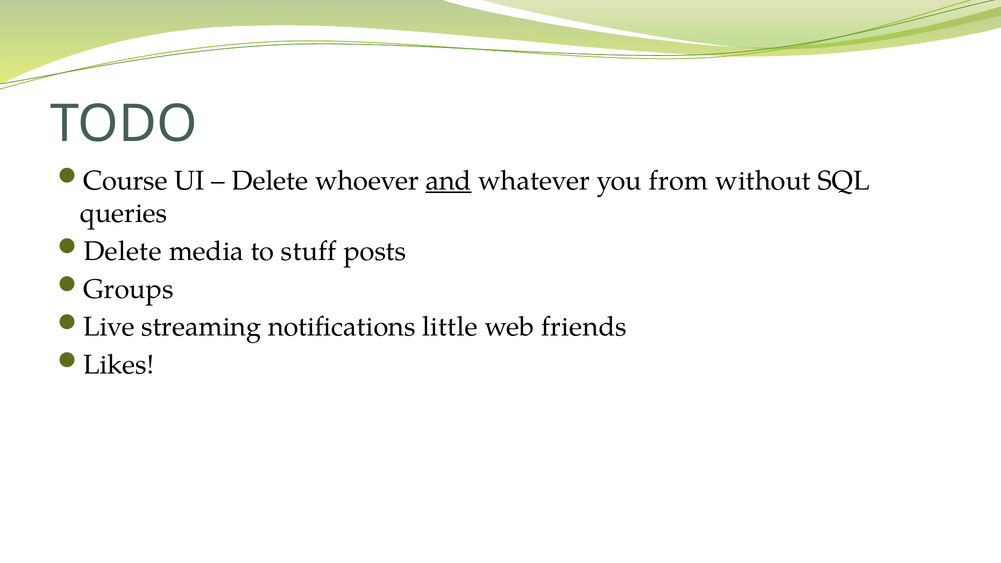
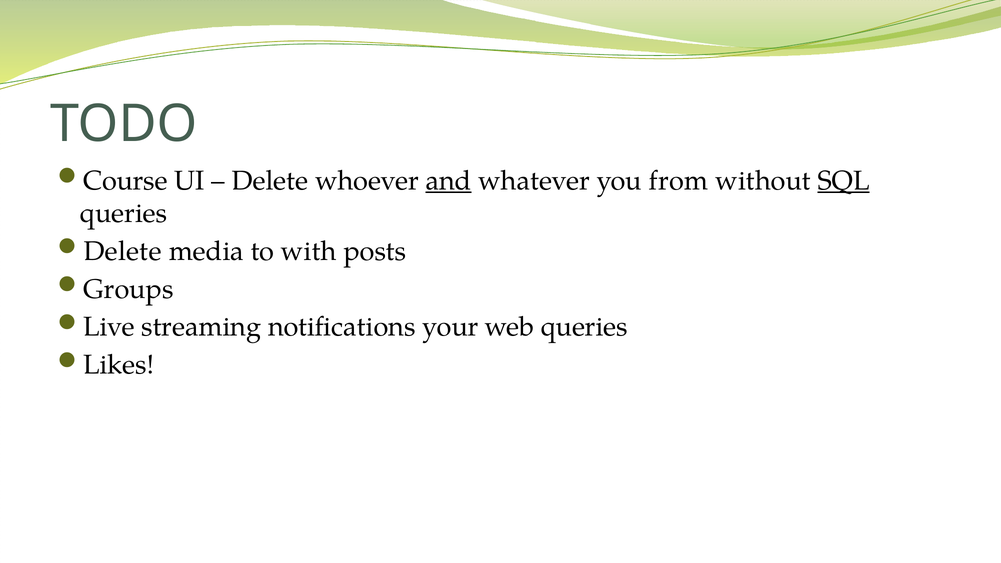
SQL underline: none -> present (844, 181)
stuff: stuff -> with (309, 251)
little: little -> your (450, 327)
web friends: friends -> queries (584, 327)
